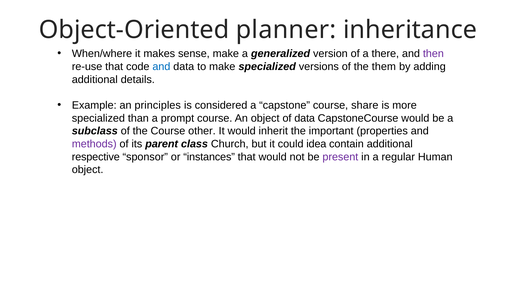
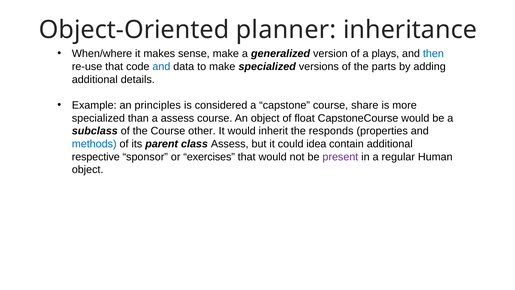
there: there -> plays (385, 54)
then colour: purple -> blue (433, 54)
them: them -> parts (384, 67)
a prompt: prompt -> assess (177, 118)
of data: data -> float (305, 118)
important: important -> responds (331, 131)
methods colour: purple -> blue (94, 144)
class Church: Church -> Assess (230, 144)
instances: instances -> exercises (209, 157)
